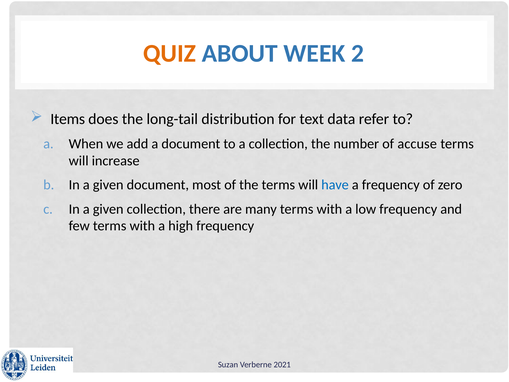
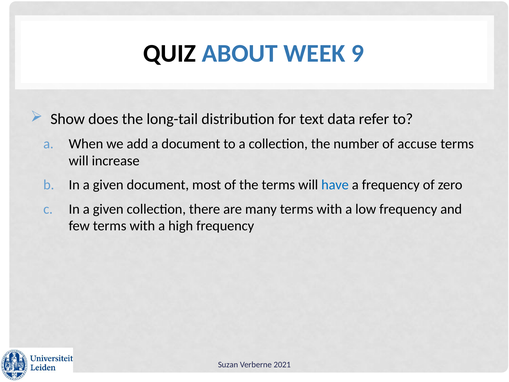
QUIZ colour: orange -> black (170, 53)
2: 2 -> 9 (358, 53)
Items: Items -> Show (68, 119)
